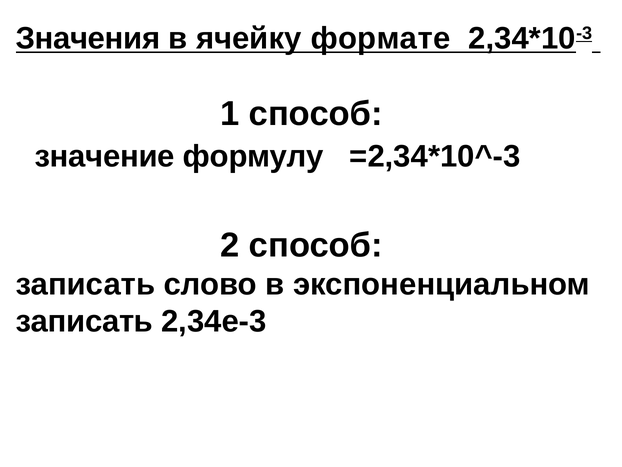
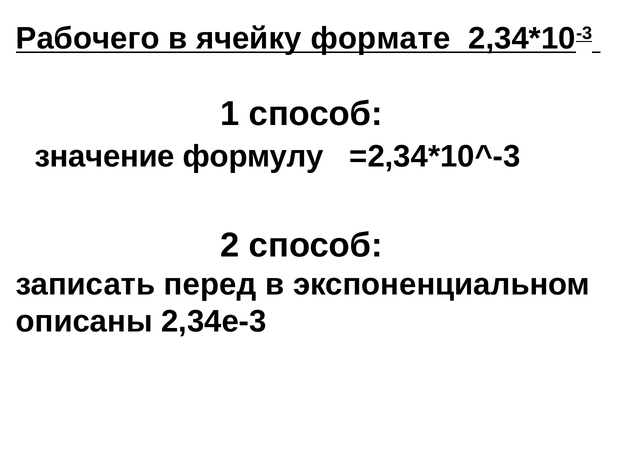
Значения: Значения -> Рабочего (88, 38)
слово: слово -> перед (210, 284)
записать: записать -> описаны (84, 321)
